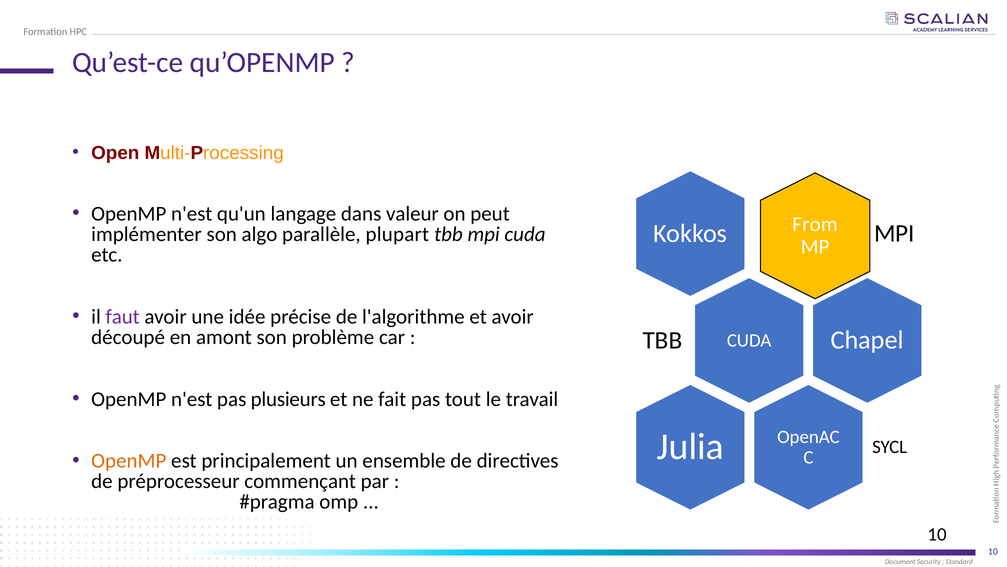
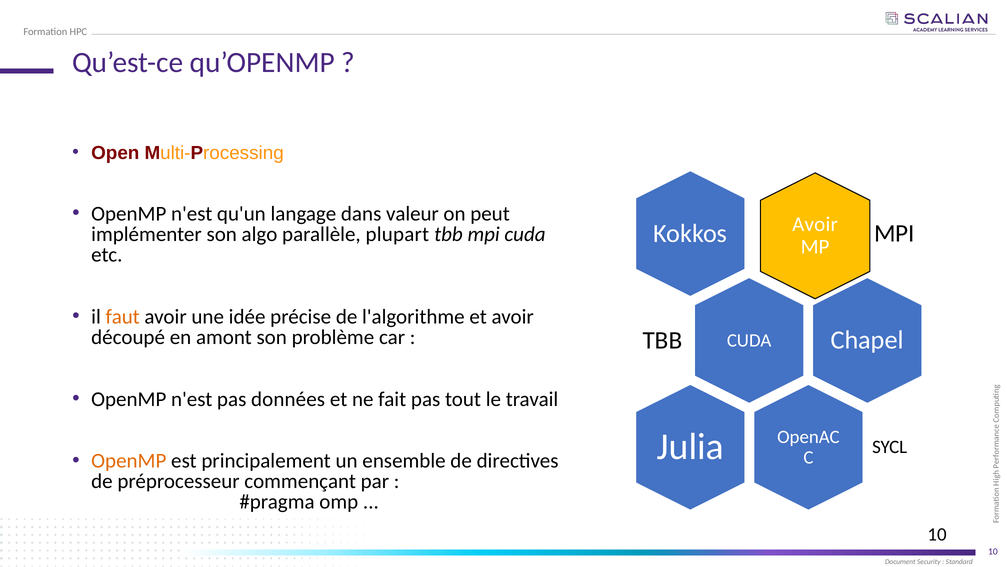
From: From -> Avoir (815, 224)
faut colour: purple -> orange (123, 316)
plusieurs: plusieurs -> données (288, 399)
